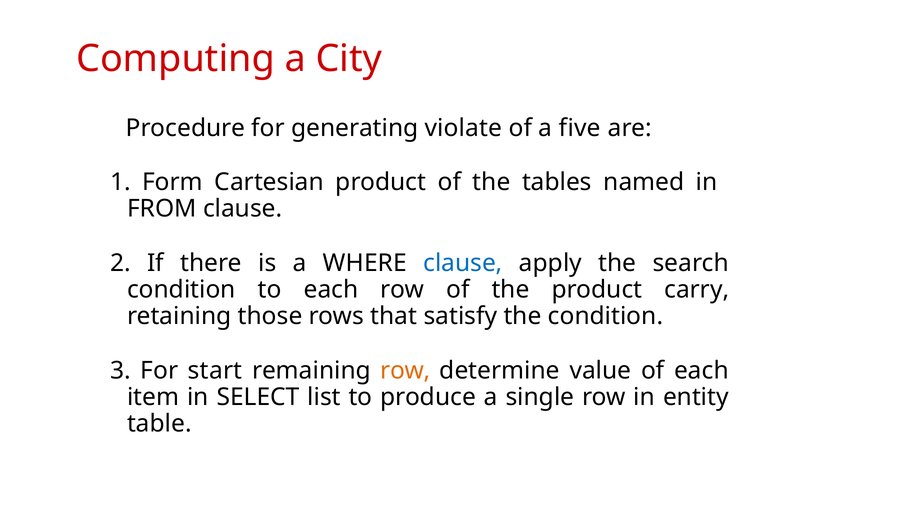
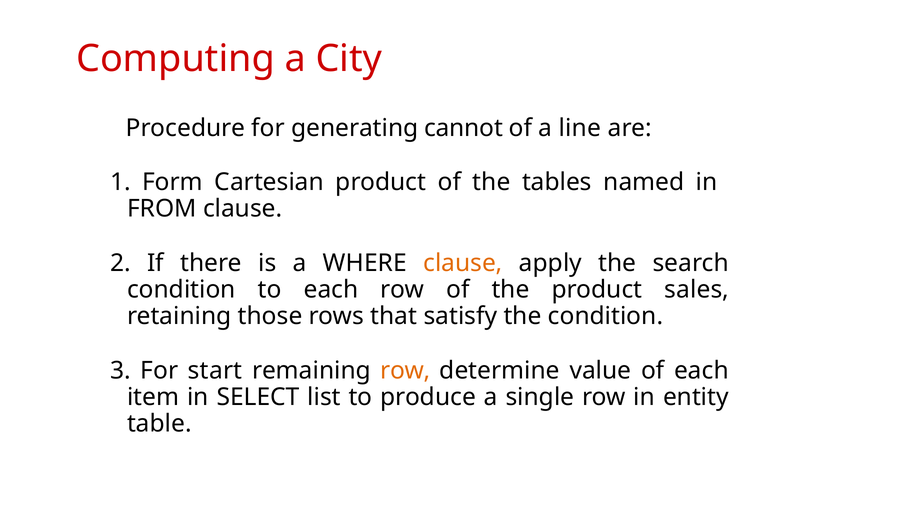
violate: violate -> cannot (464, 128)
five: five -> line (580, 128)
clause colour: blue -> orange (463, 263)
carry: carry -> sales (697, 290)
